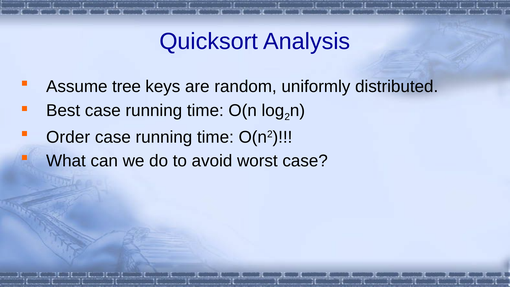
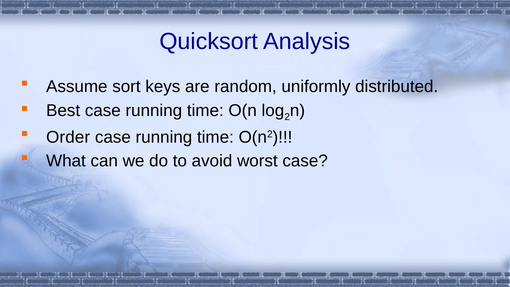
tree: tree -> sort (126, 87)
